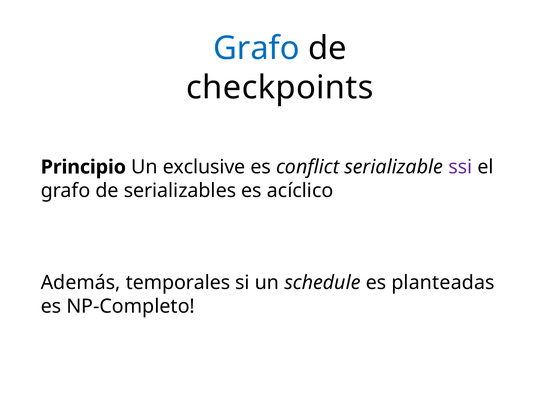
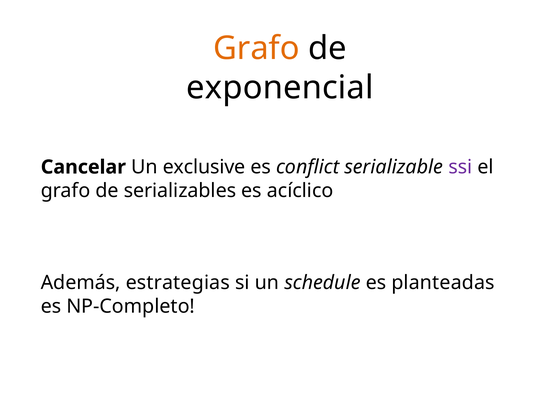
Grafo colour: blue -> orange (256, 48)
checkpoints: checkpoints -> exponencial (280, 88)
Principio: Principio -> Cancelar (83, 167)
temporales: temporales -> estrategias (178, 283)
